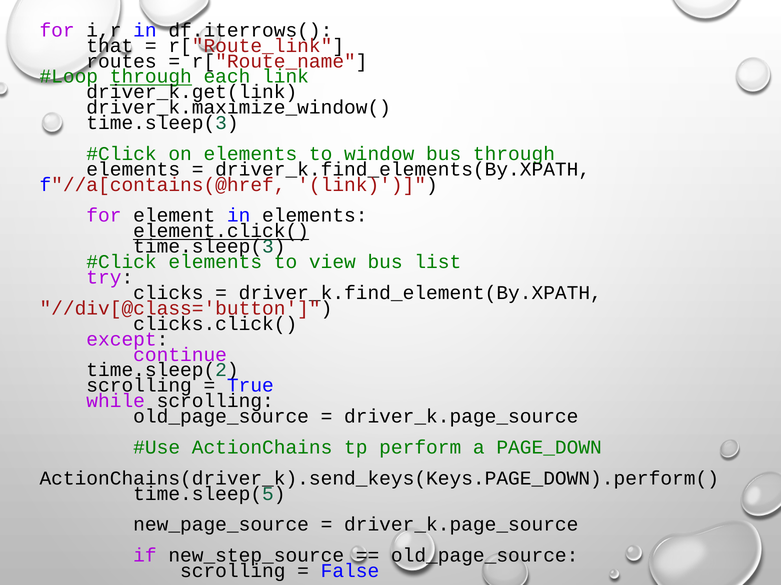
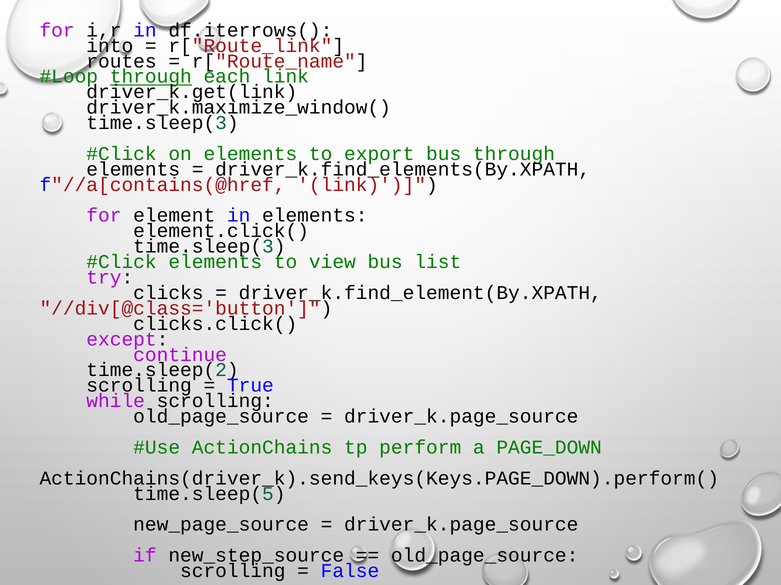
that: that -> into (110, 46)
window: window -> export (379, 154)
element.click( underline: present -> none (221, 231)
